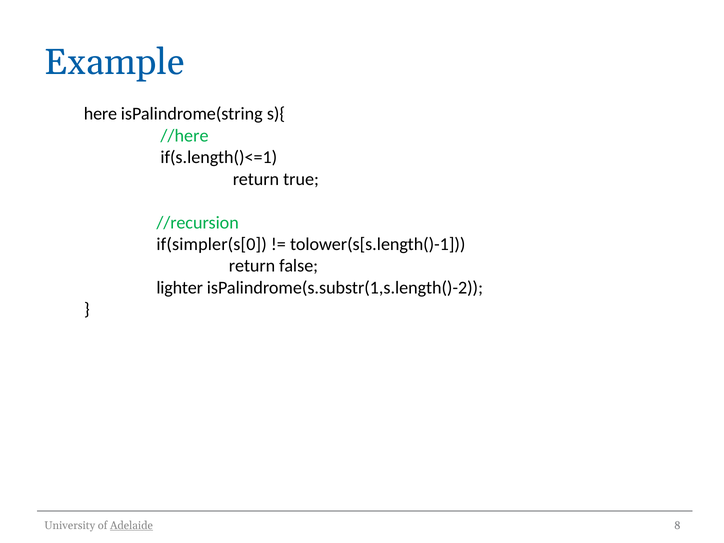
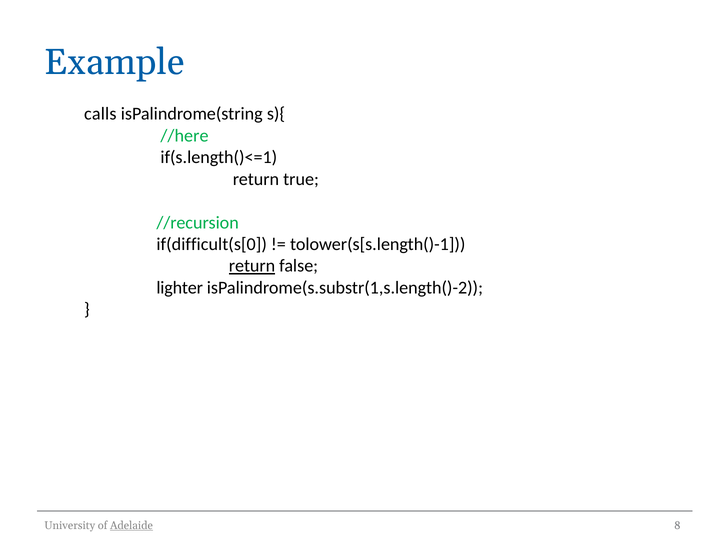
here: here -> calls (100, 114)
if(simpler(s[0: if(simpler(s[0 -> if(difficult(s[0 (212, 244)
return underline: none -> present (252, 266)
